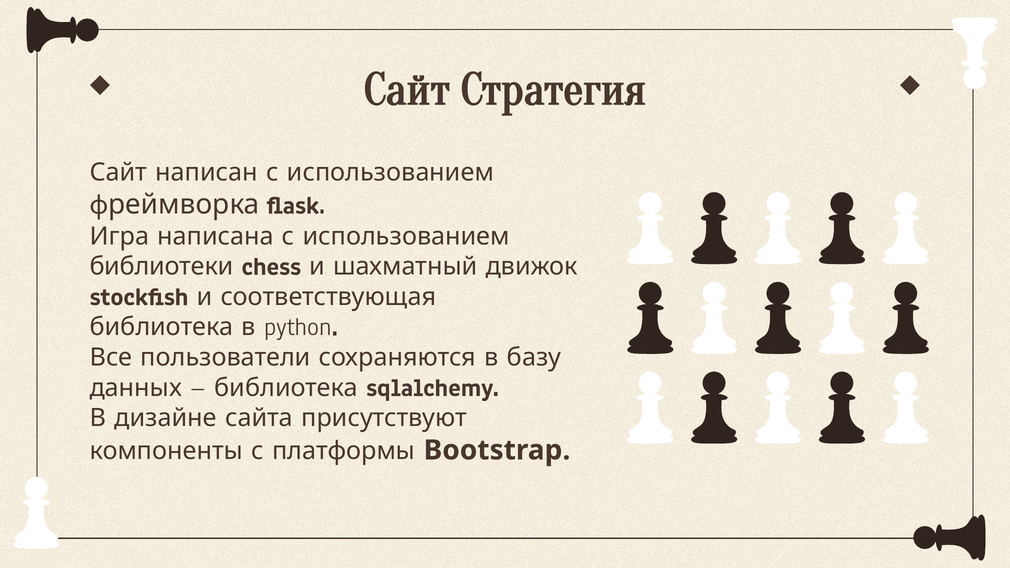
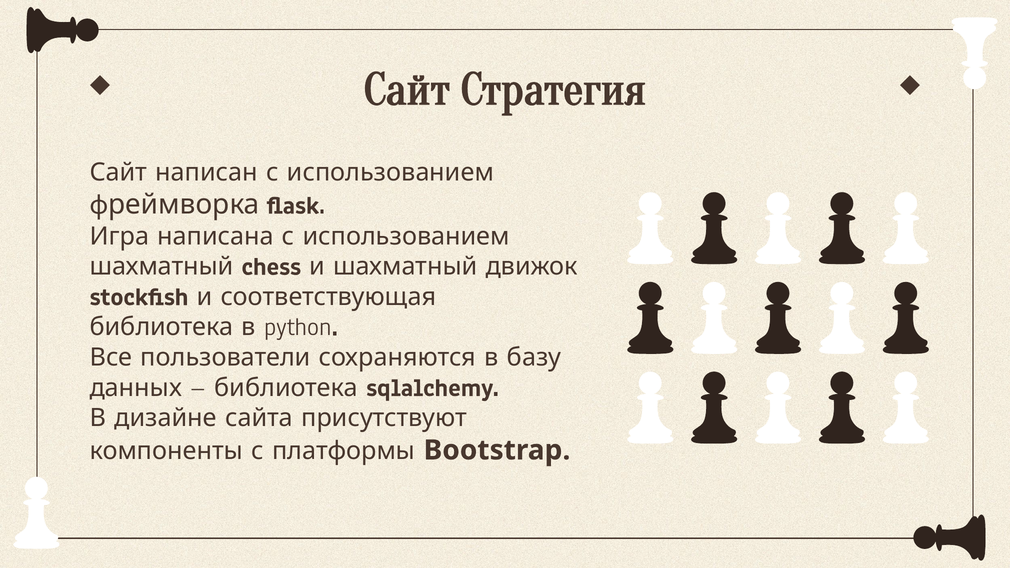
библиотеки: библиотеки -> шахматный (161, 267)
